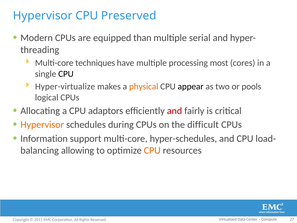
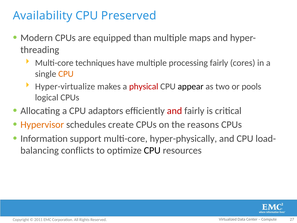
Hypervisor: Hypervisor -> Availability (43, 16)
serial: serial -> maps (200, 38)
processing most: most -> fairly (219, 63)
CPU colour: black -> orange (66, 74)
physical colour: orange -> red (144, 86)
during: during -> create (121, 125)
difficult: difficult -> reasons (203, 125)
hyper-schedules: hyper-schedules -> hyper-physically (183, 138)
allowing: allowing -> conflicts (78, 150)
CPU colour: orange -> black (152, 150)
